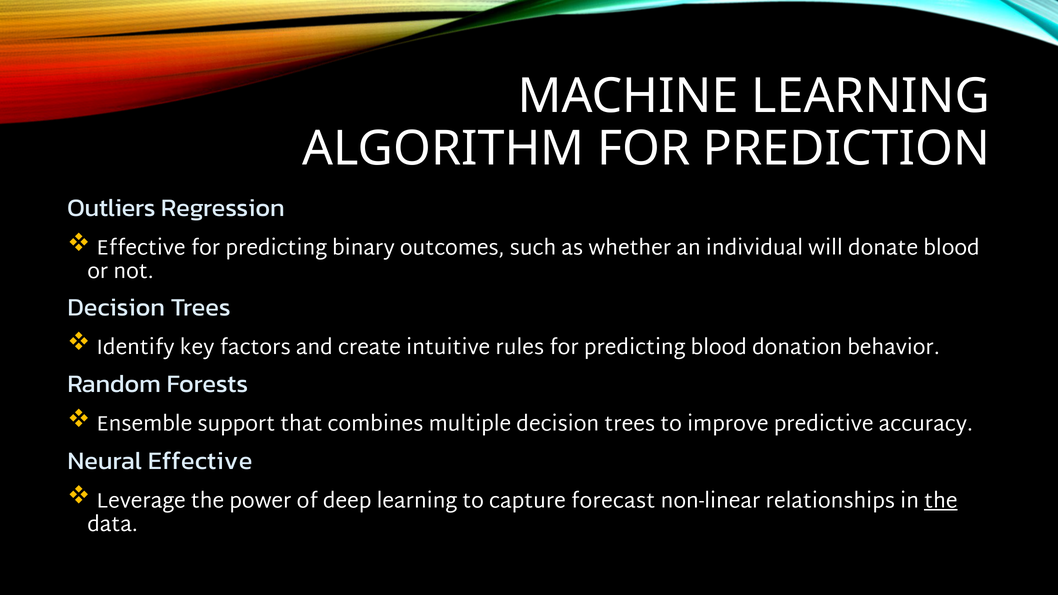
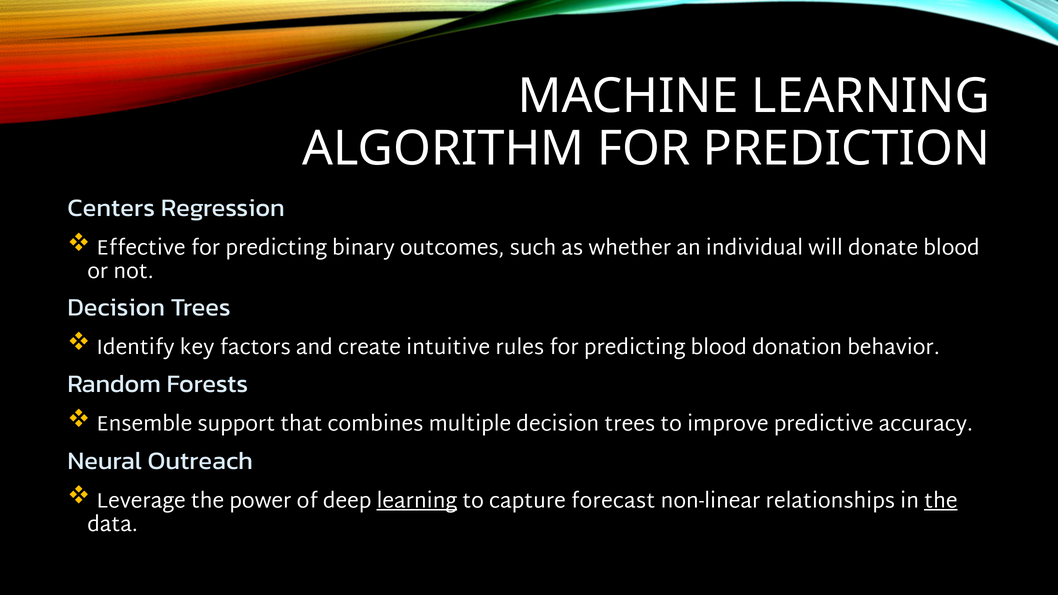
Outliers: Outliers -> Centers (111, 208)
Neural Effective: Effective -> Outreach (200, 461)
learning underline: none -> present (417, 501)
